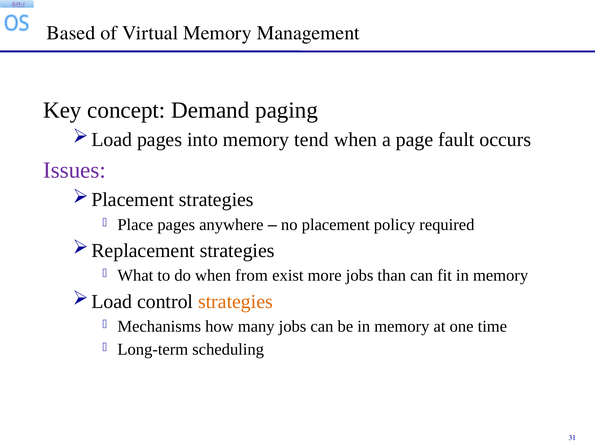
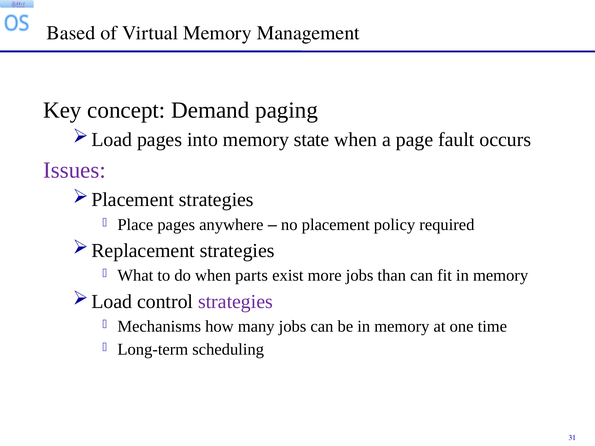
tend: tend -> state (312, 140)
from: from -> parts (251, 276)
strategies colour: orange -> purple (236, 302)
